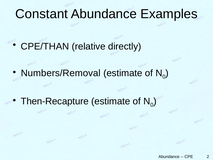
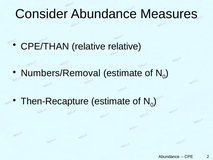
Constant: Constant -> Consider (42, 14)
Examples: Examples -> Measures (169, 14)
relative directly: directly -> relative (125, 46)
